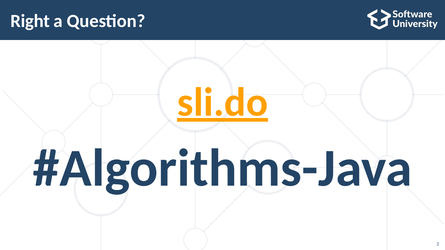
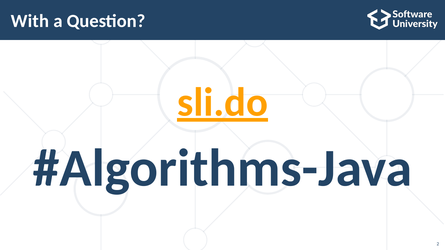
Right: Right -> With (30, 21)
